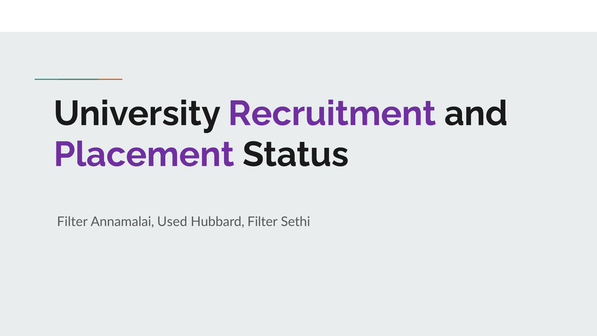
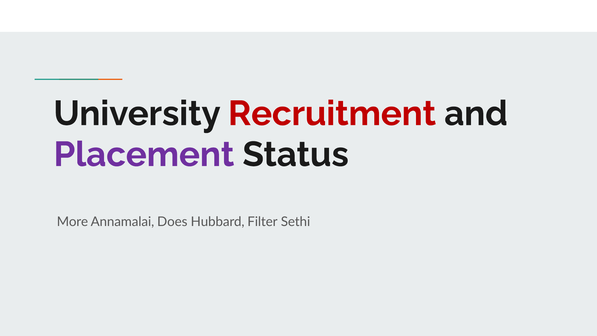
Recruitment colour: purple -> red (332, 114)
Filter: Filter -> More (72, 222)
Used: Used -> Does (172, 222)
